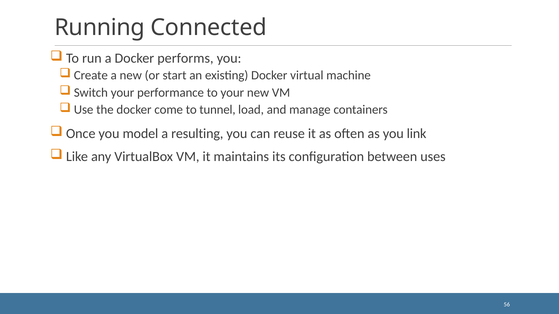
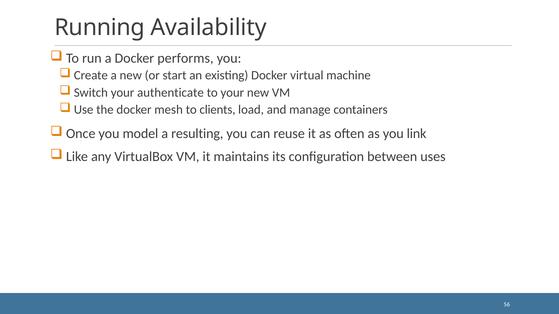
Connected: Connected -> Availability (209, 27)
performance: performance -> authenticate (170, 93)
come: come -> mesh (169, 110)
tunnel: tunnel -> clients (217, 110)
